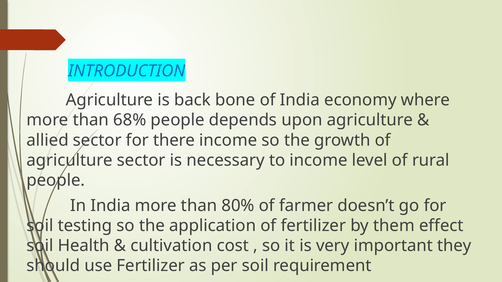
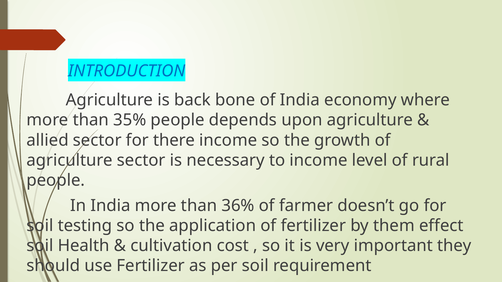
68%: 68% -> 35% (130, 120)
80%: 80% -> 36% (238, 206)
